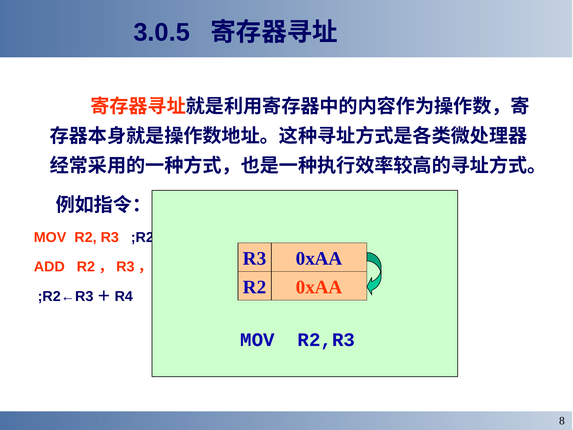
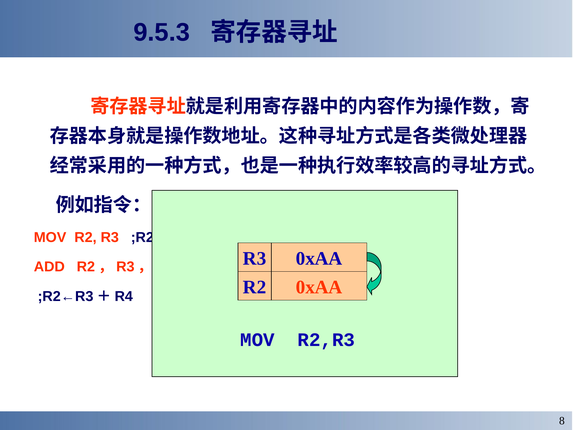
3.0.5: 3.0.5 -> 9.5.3 (162, 33)
